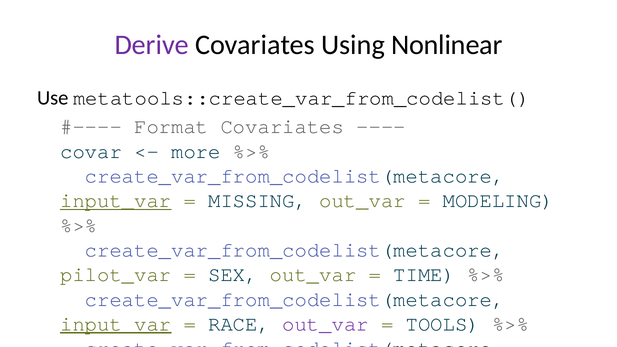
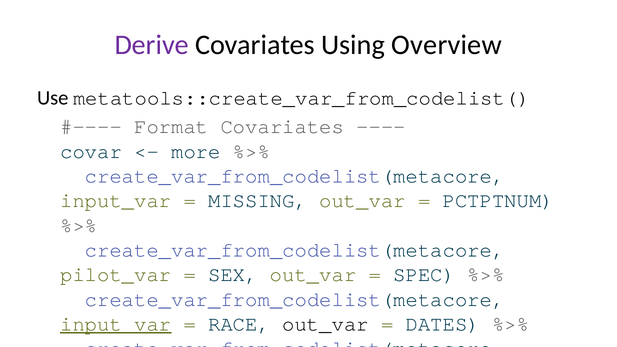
Nonlinear: Nonlinear -> Overview (447, 45)
input_var underline: present -> none (116, 201)
MODELING: MODELING -> PCTPTNUM (498, 201)
TIME: TIME -> SPEC (424, 275)
out_var colour: purple -> black (325, 324)
TOOLS: TOOLS -> DATES (443, 324)
